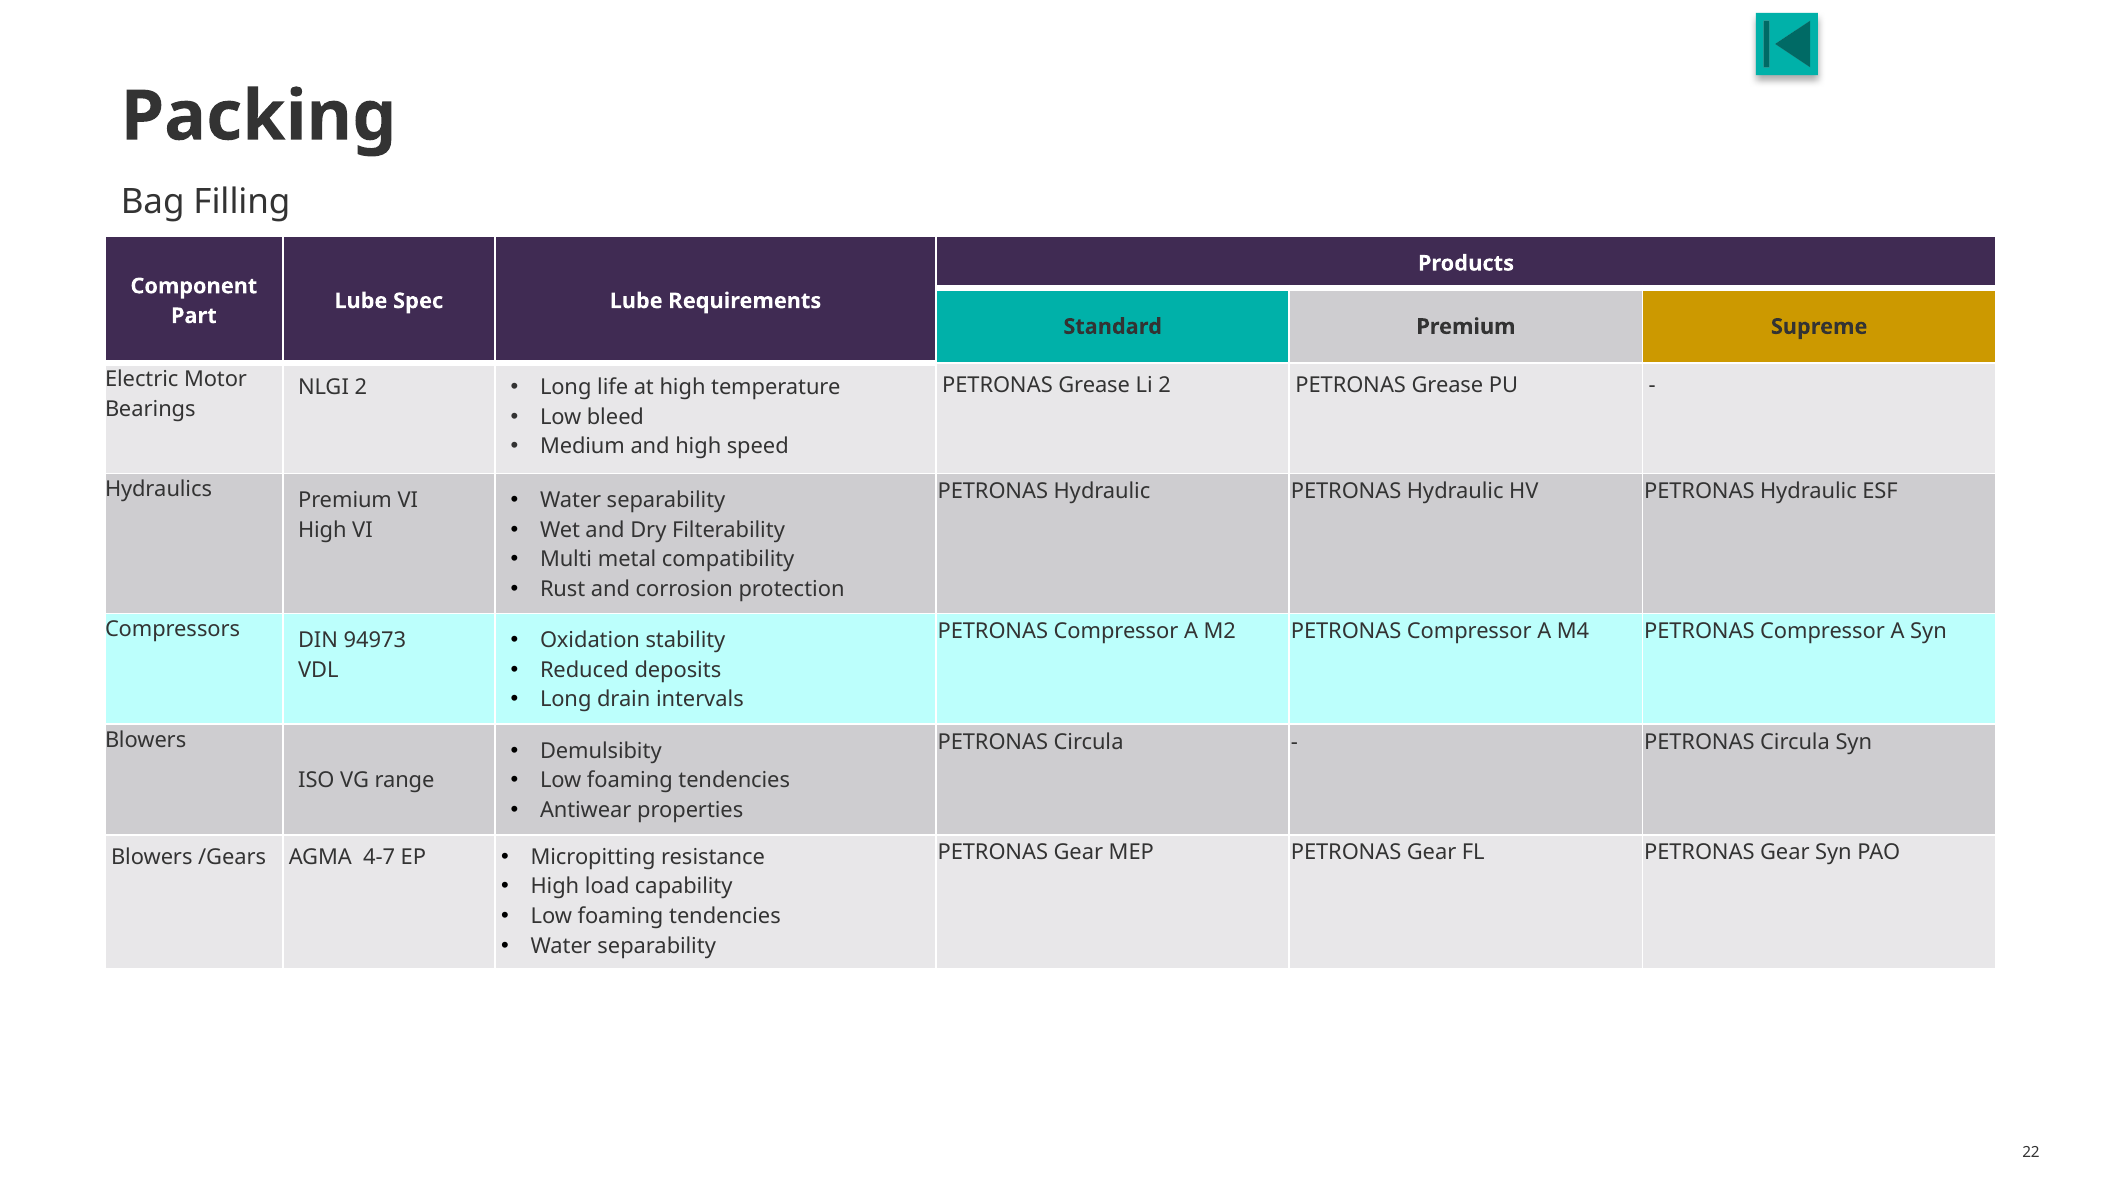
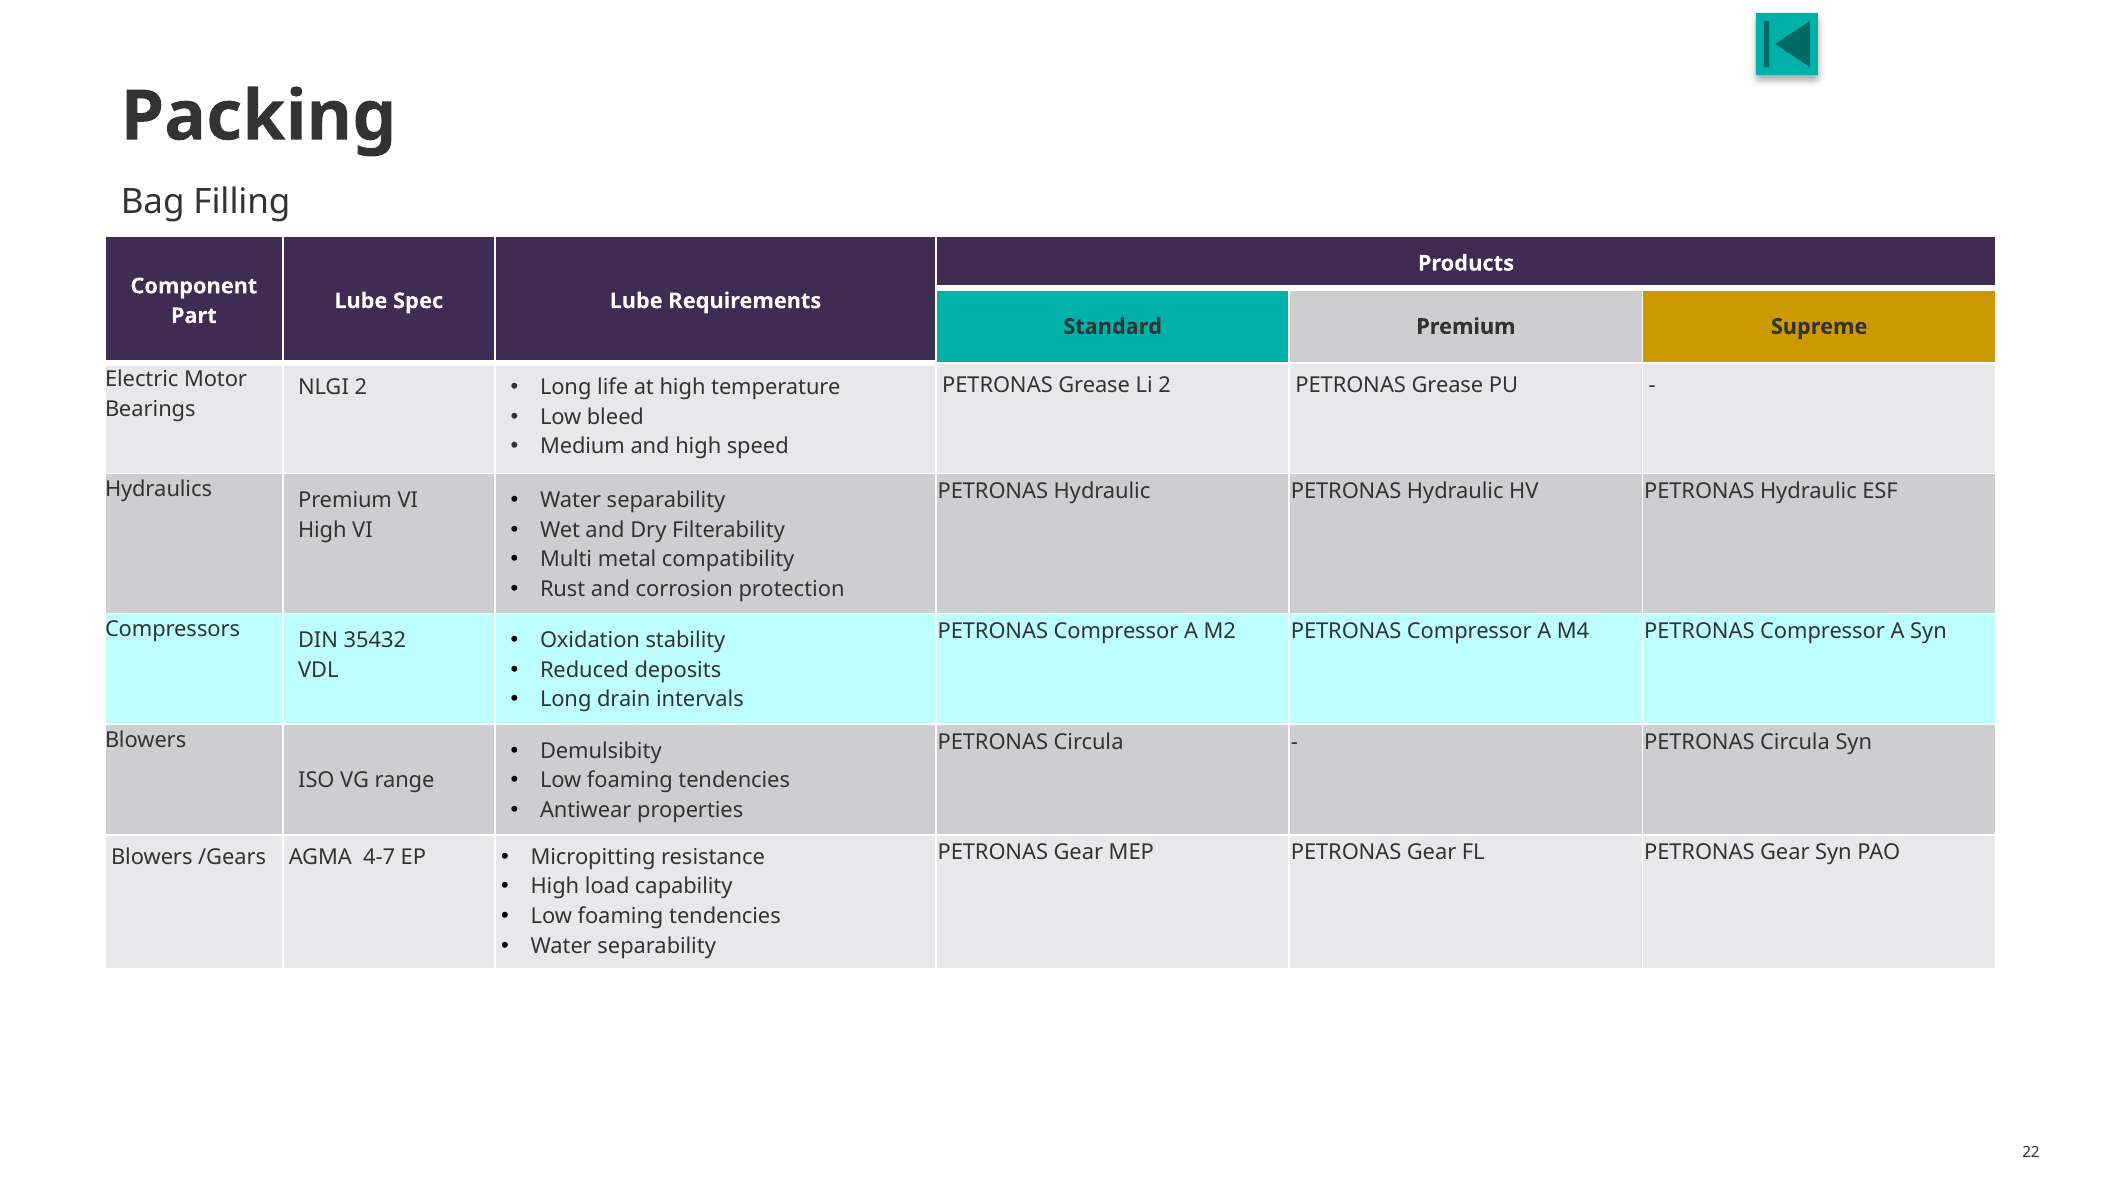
94973: 94973 -> 35432 (375, 640)
